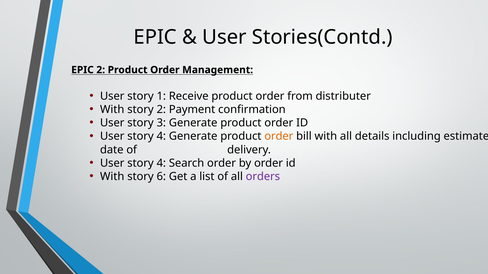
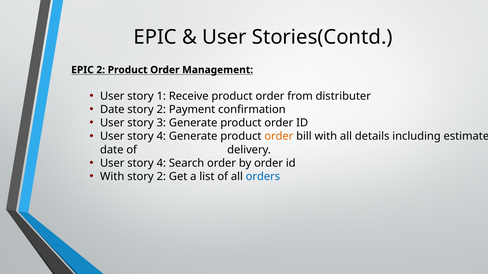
With: With -> Date (112, 110)
6: 6 -> 2 (161, 177)
orders colour: purple -> blue (263, 177)
